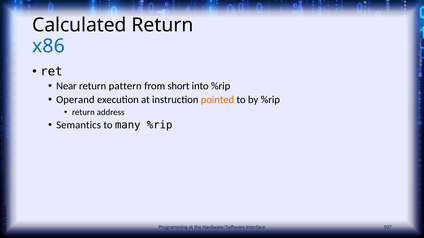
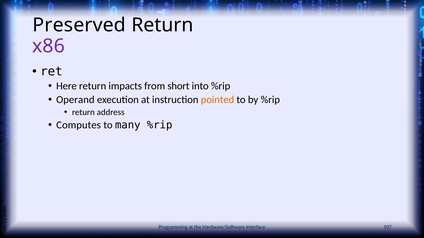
Calculated: Calculated -> Preserved (79, 25)
x86 colour: blue -> purple (49, 46)
Near: Near -> Here (66, 86)
pattern: pattern -> impacts (125, 86)
Semantics: Semantics -> Computes (79, 125)
